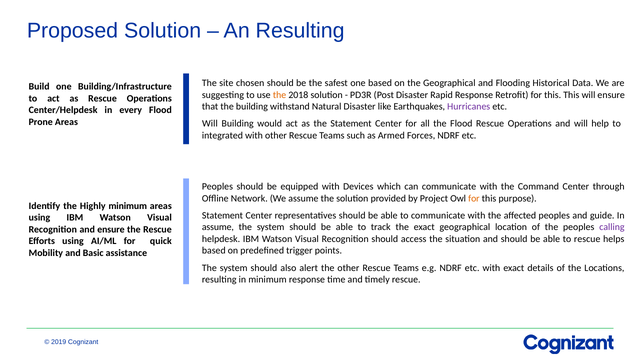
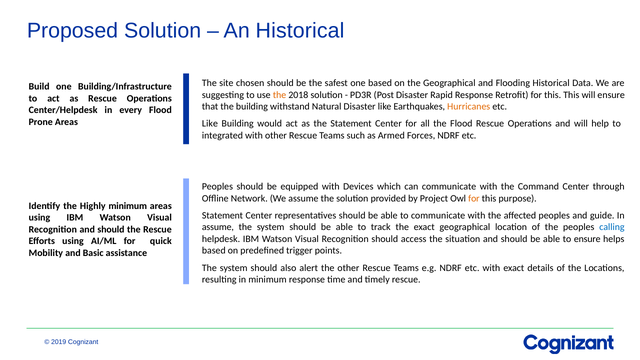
An Resulting: Resulting -> Historical (300, 31)
Hurricanes colour: purple -> orange (469, 107)
Will: Will -> Like (210, 124)
calling colour: purple -> blue (612, 227)
Recognition and ensure: ensure -> should (111, 229)
to rescue: rescue -> ensure (587, 239)
